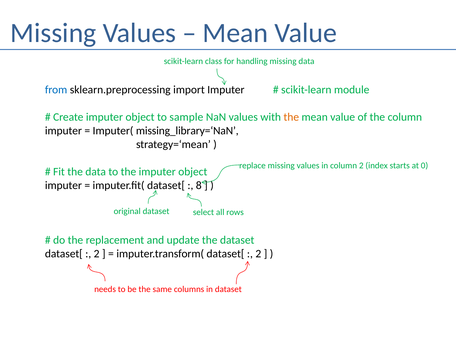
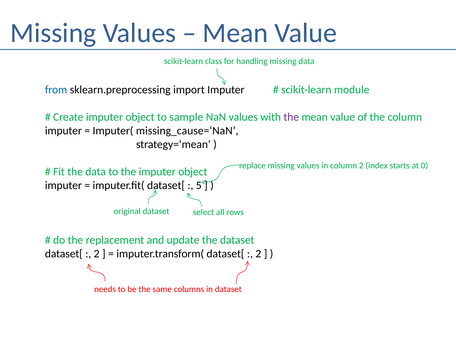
the colour: orange -> purple (291, 117)
missing_library=‘NaN: missing_library=‘NaN -> missing_cause=‘NaN (187, 131)
8: 8 -> 5 (199, 185)
